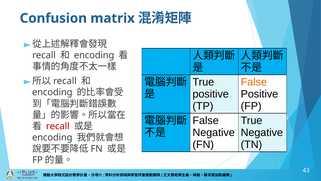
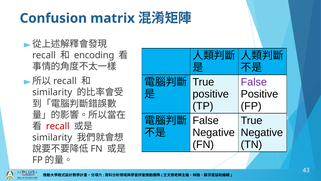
False colour: orange -> purple (254, 82)
encoding: encoding -> similarity (52, 92)
encoding: encoding -> similarity (52, 137)
